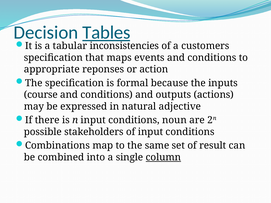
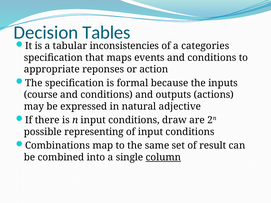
Tables underline: present -> none (106, 33)
customers: customers -> categories (205, 46)
noun: noun -> draw (174, 120)
stakeholders: stakeholders -> representing (94, 132)
